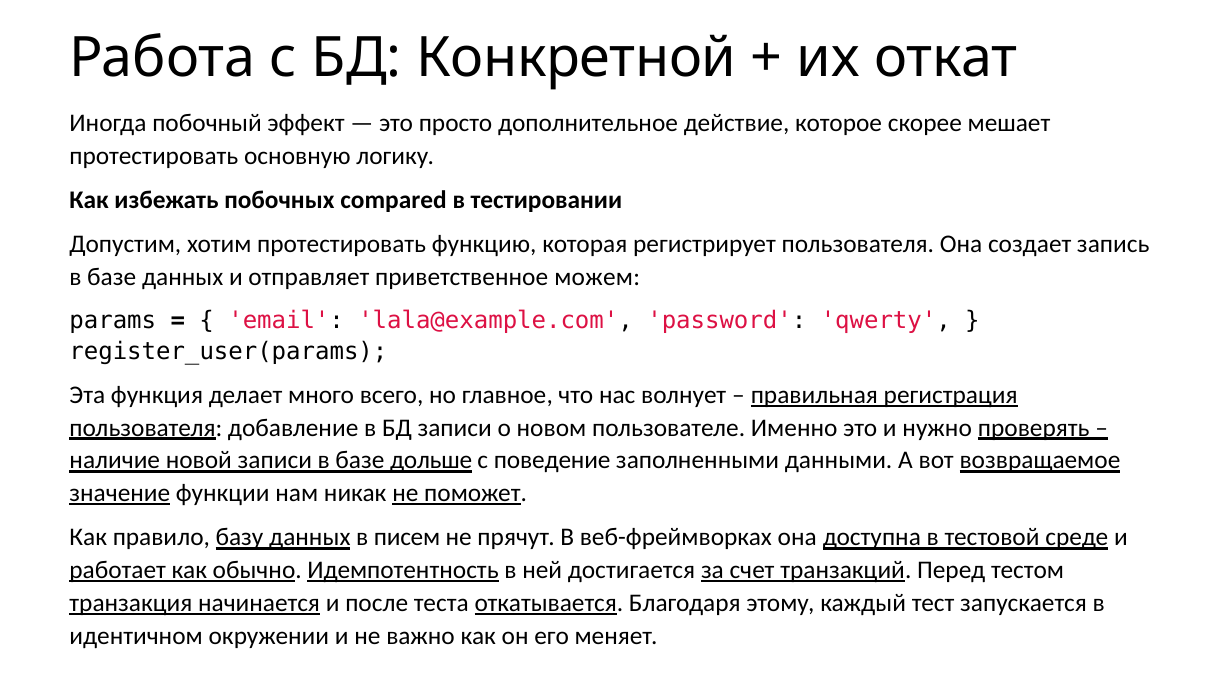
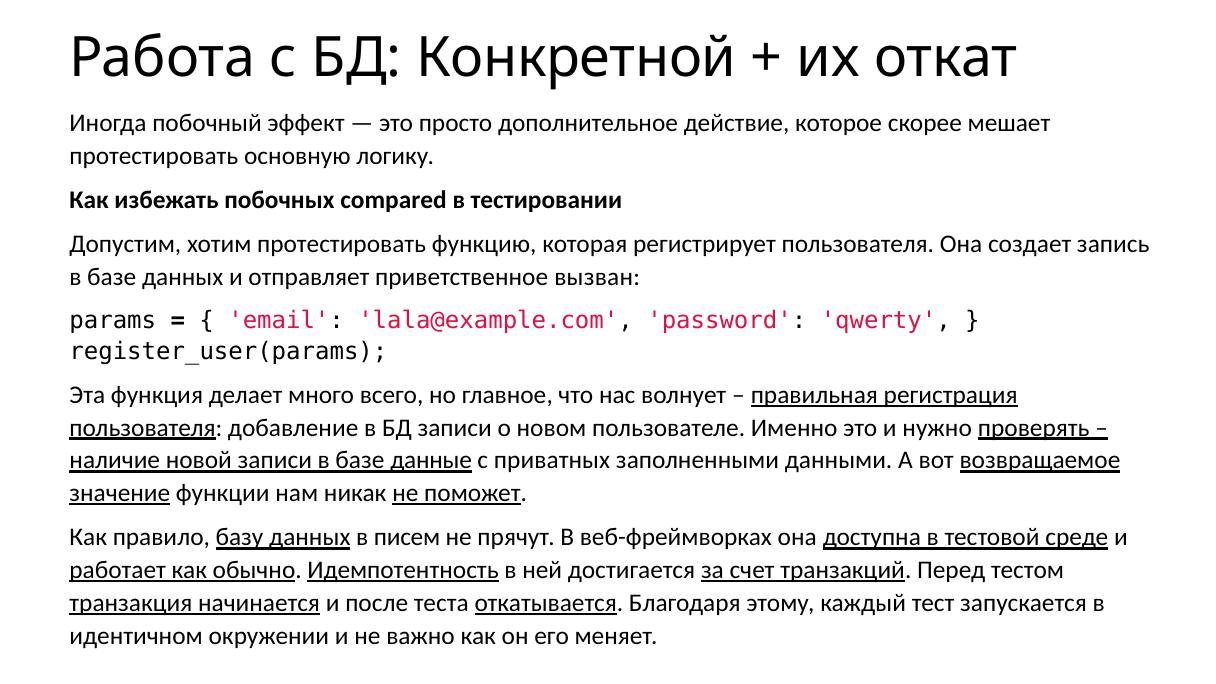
можем: можем -> вызван (597, 277)
дольше: дольше -> данные (431, 461)
поведение: поведение -> приватных (552, 461)
